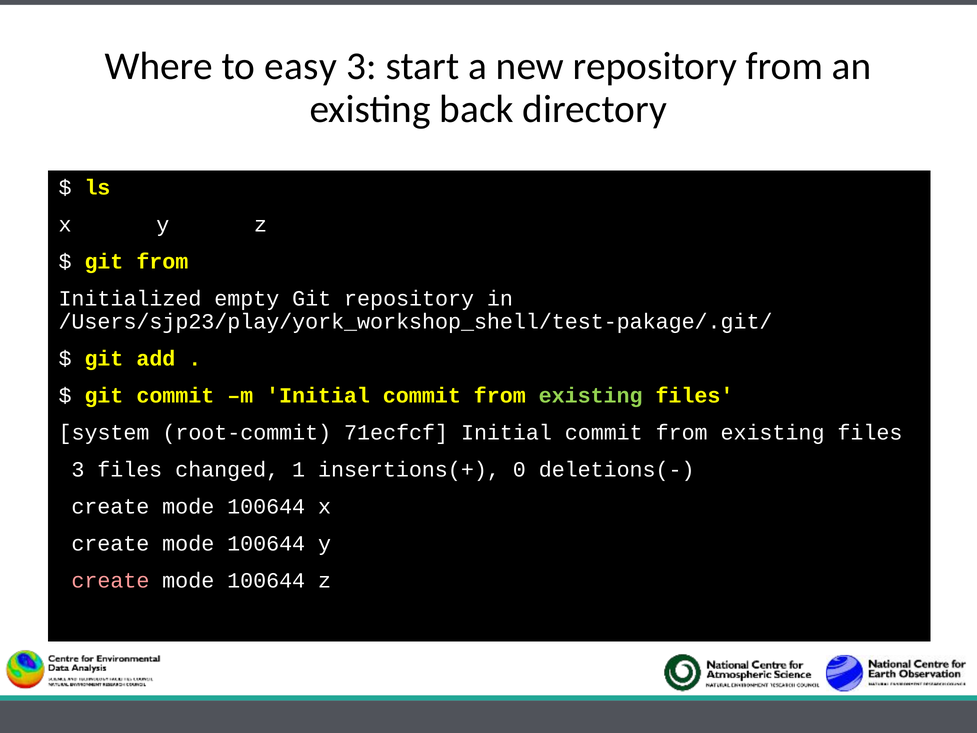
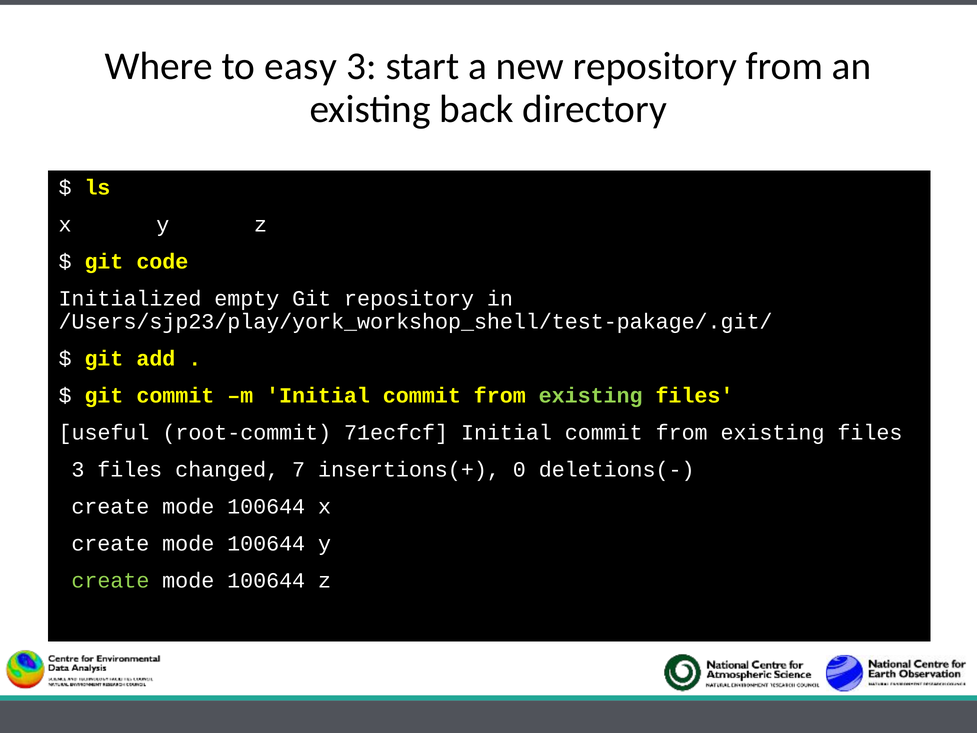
git from: from -> code (162, 261)
system: system -> useful (104, 433)
1: 1 -> 7 (299, 470)
create colour: pink -> light green (110, 580)
